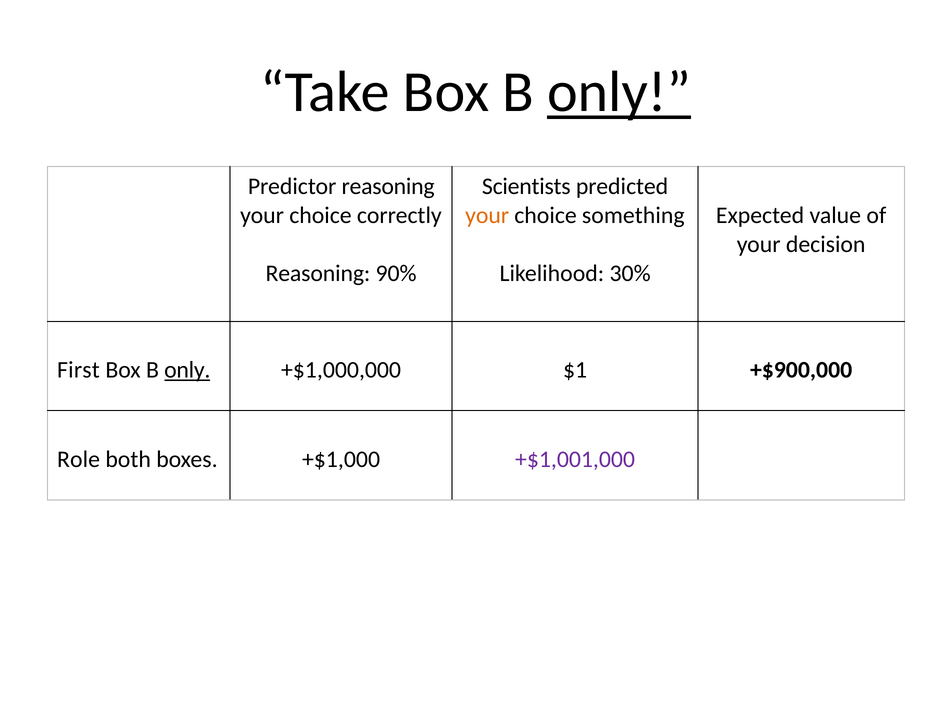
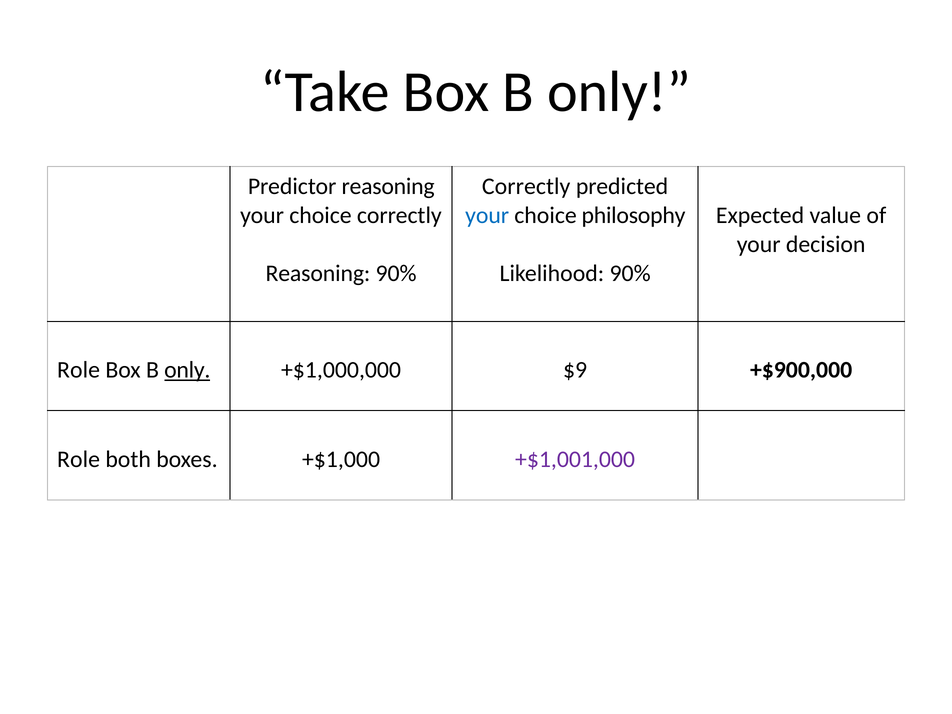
only underline: present -> none (619, 92)
Scientists: Scientists -> Correctly (526, 186)
your colour: orange -> blue (487, 215)
something: something -> philosophy (633, 215)
Likelihood 30%: 30% -> 90% (630, 273)
First: First -> Role (79, 370)
$1: $1 -> $9 (575, 370)
